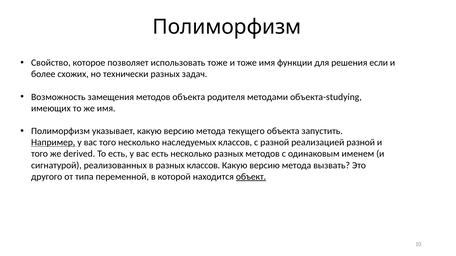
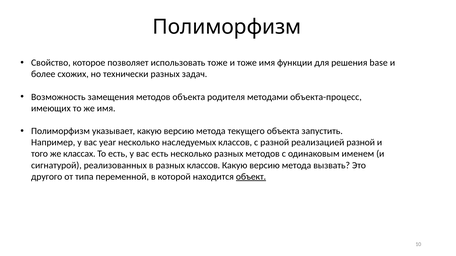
если: если -> base (379, 63)
объекта-studying: объекта-studying -> объекта-процесс (326, 97)
Например underline: present -> none (53, 143)
вас того: того -> year (108, 143)
derived: derived -> классах (79, 154)
